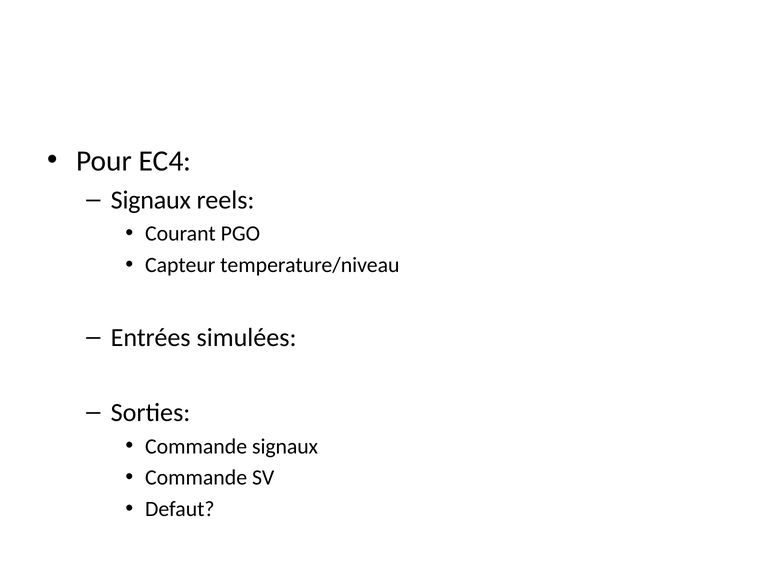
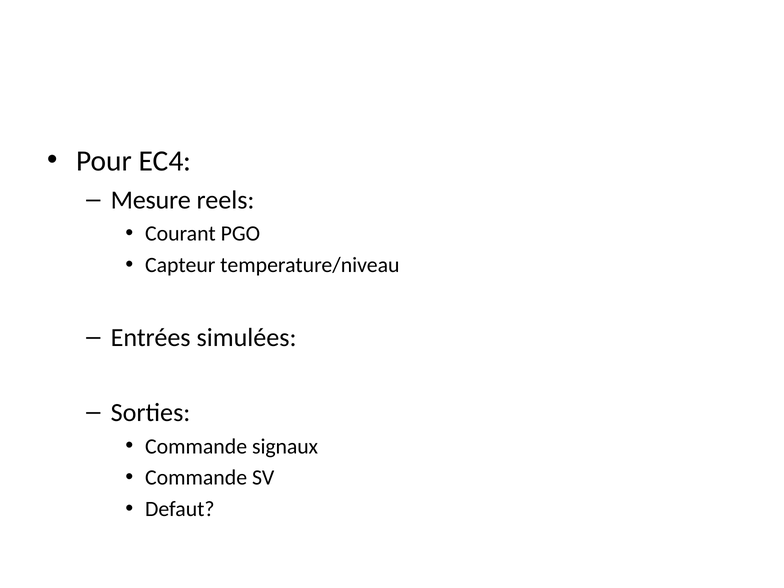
Signaux: Signaux -> Mesure (151, 200)
